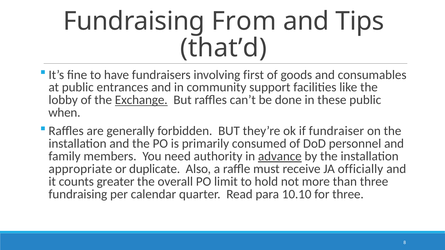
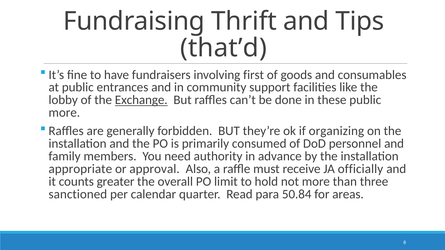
From: From -> Thrift (244, 21)
when: when -> more (64, 113)
fundraiser: fundraiser -> organizing (336, 131)
advance underline: present -> none (280, 156)
duplicate: duplicate -> approval (155, 169)
fundraising: fundraising -> sanctioned (78, 194)
10.10: 10.10 -> 50.84 (297, 194)
for three: three -> areas (348, 194)
